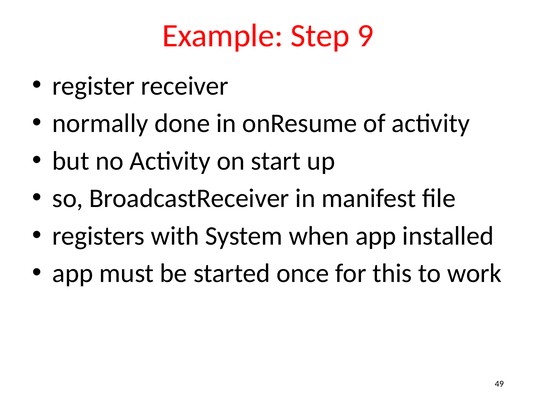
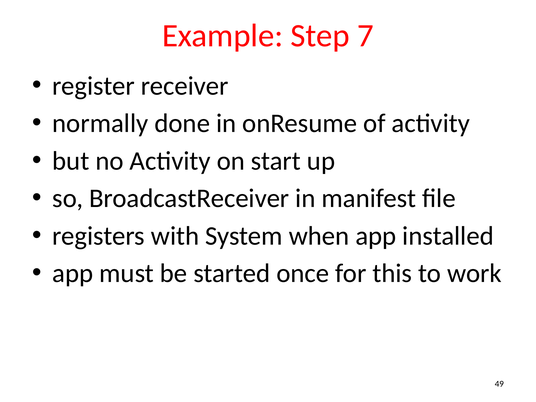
9: 9 -> 7 (365, 36)
